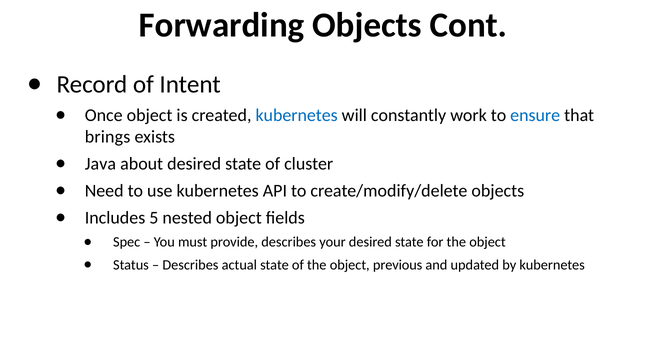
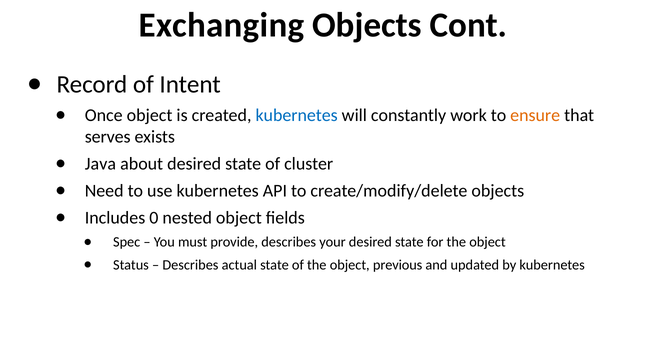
Forwarding: Forwarding -> Exchanging (221, 25)
ensure colour: blue -> orange (535, 115)
brings: brings -> serves (108, 136)
5: 5 -> 0 (154, 217)
